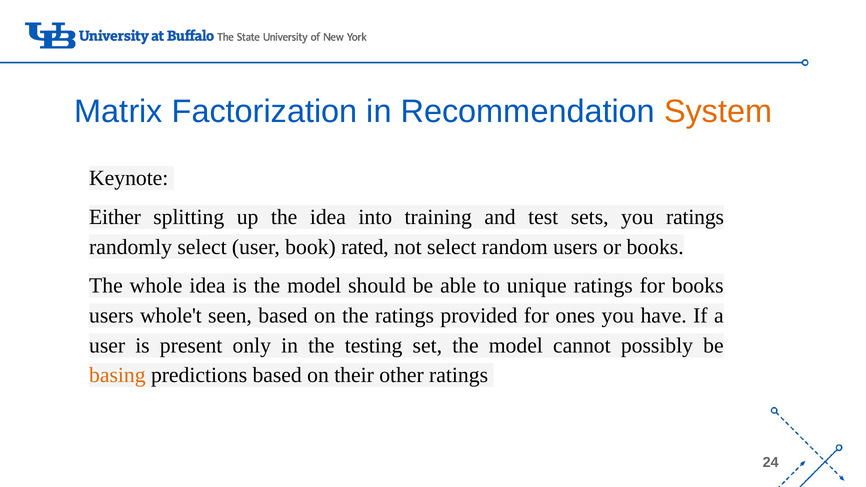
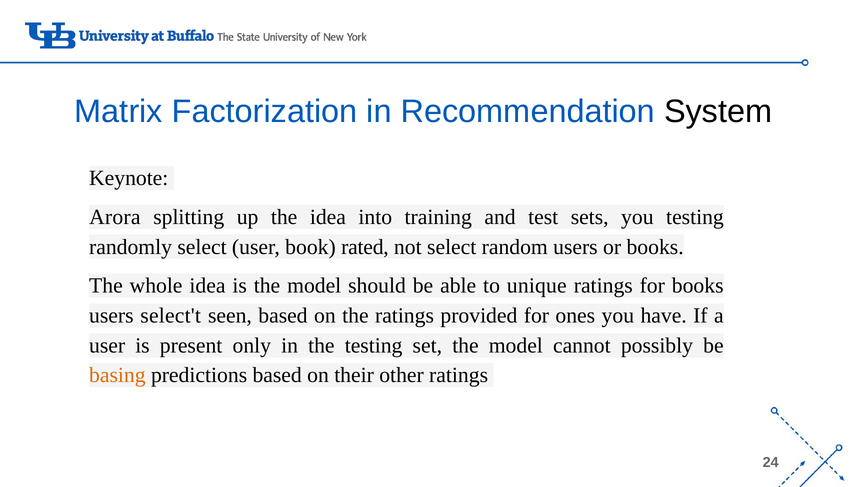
System colour: orange -> black (718, 112)
Either: Either -> Arora (115, 217)
you ratings: ratings -> testing (695, 217)
whole't: whole't -> select't (171, 316)
